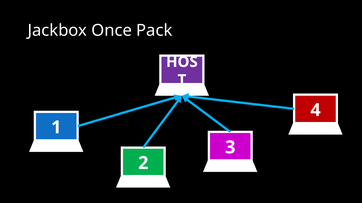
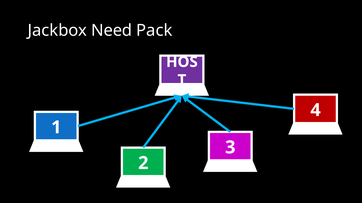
Once: Once -> Need (112, 30)
